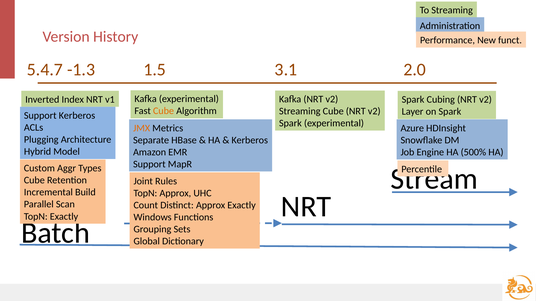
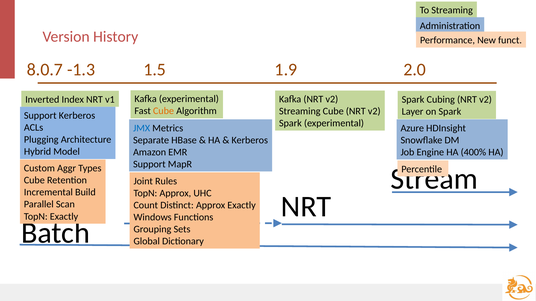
5.4.7: 5.4.7 -> 8.0.7 (45, 70)
3.1: 3.1 -> 1.9 (286, 70)
JMX colour: orange -> blue (142, 128)
500%: 500% -> 400% (473, 152)
